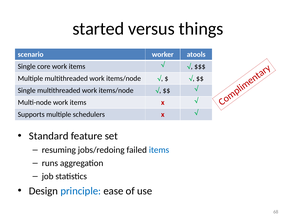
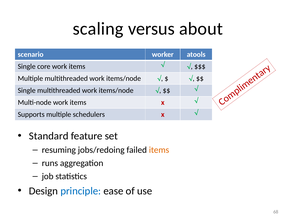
started: started -> scaling (98, 29)
things: things -> about (201, 29)
items colour: blue -> orange (159, 150)
